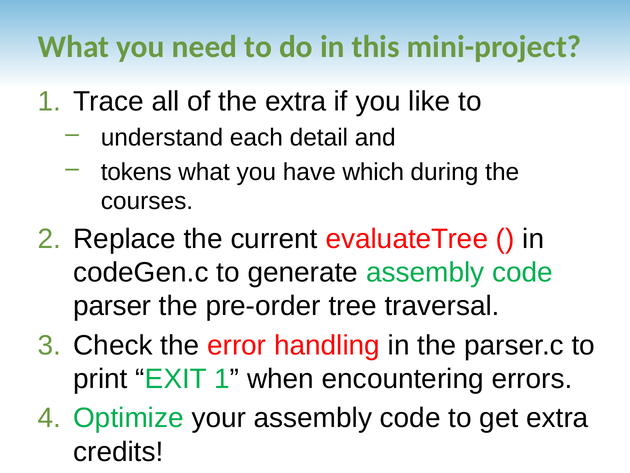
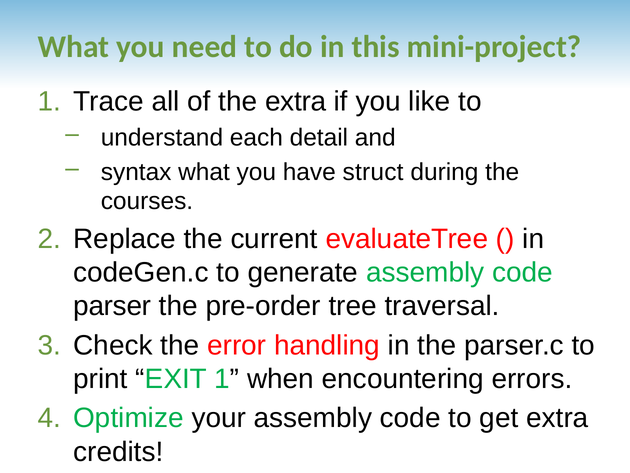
tokens: tokens -> syntax (136, 172)
which: which -> struct (373, 172)
